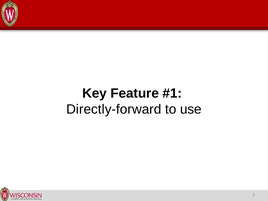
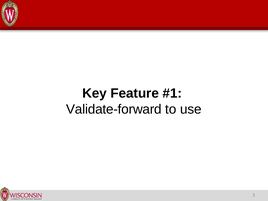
Directly-forward: Directly-forward -> Validate-forward (114, 109)
